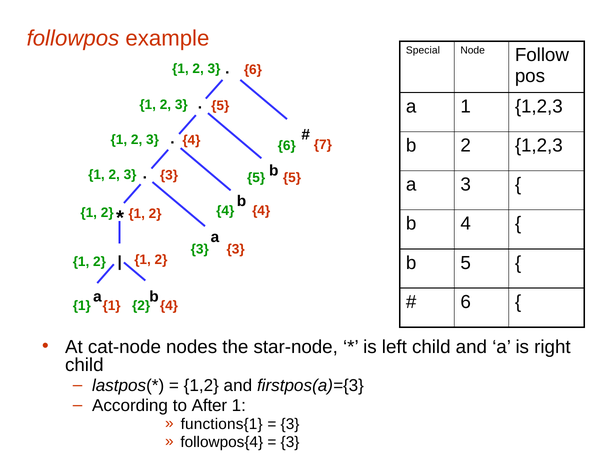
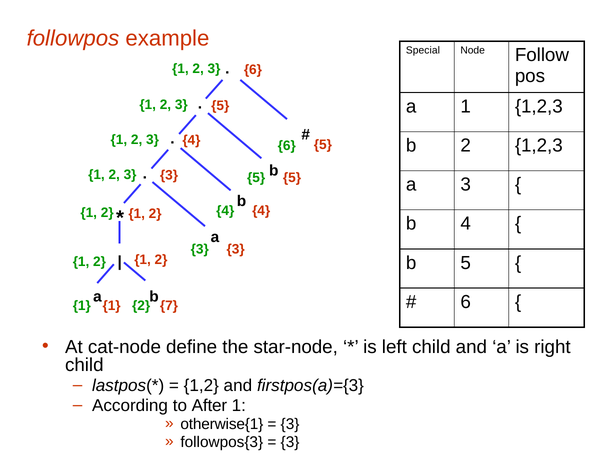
6 7: 7 -> 5 (323, 144)
2 4: 4 -> 7 (169, 305)
nodes: nodes -> define (192, 346)
functions{1: functions{1 -> otherwise{1 (222, 424)
followpos{4: followpos{4 -> followpos{3 (222, 441)
